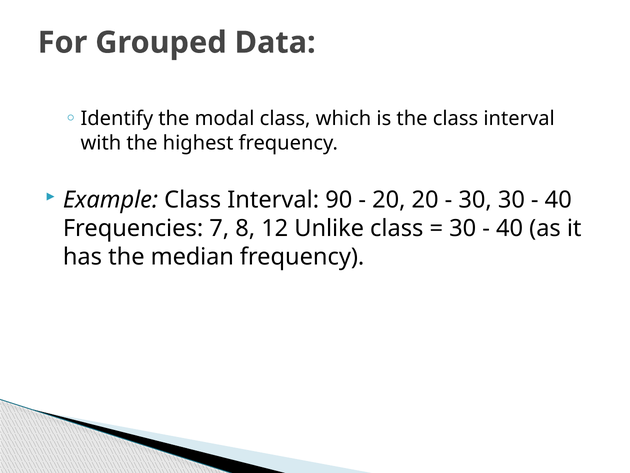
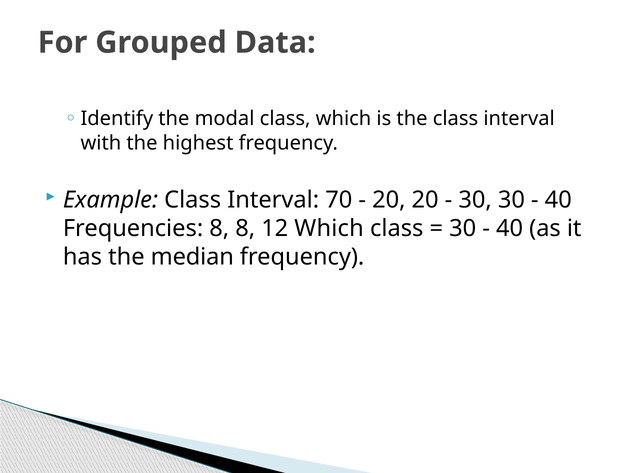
90: 90 -> 70 (339, 200)
Frequencies 7: 7 -> 8 (219, 228)
12 Unlike: Unlike -> Which (329, 228)
